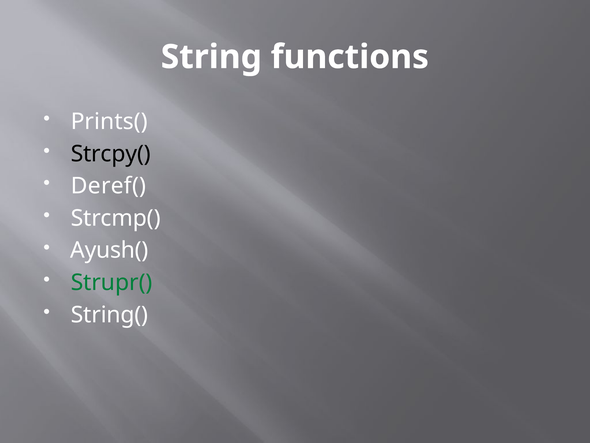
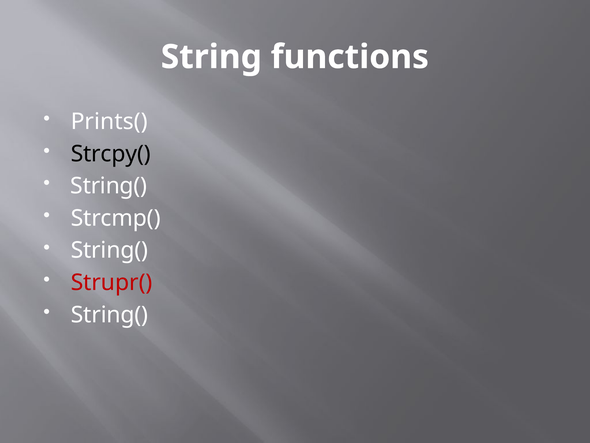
Deref(: Deref( -> String( (109, 186)
Ayush(: Ayush( -> String( (109, 250)
Strupr( colour: green -> red (112, 282)
